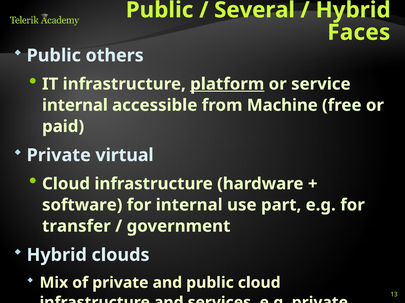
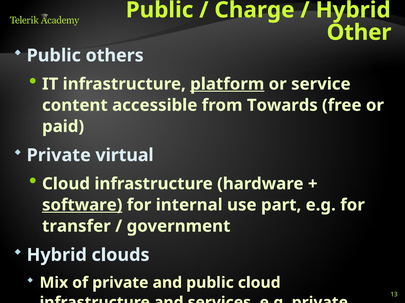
Several: Several -> Charge (254, 10)
Faces: Faces -> Other (359, 33)
internal: internal -> content (75, 105)
Machine: Machine -> Towards (282, 105)
software underline: none -> present (82, 205)
